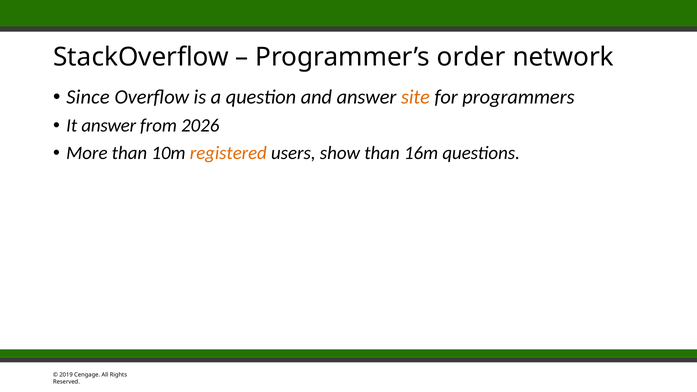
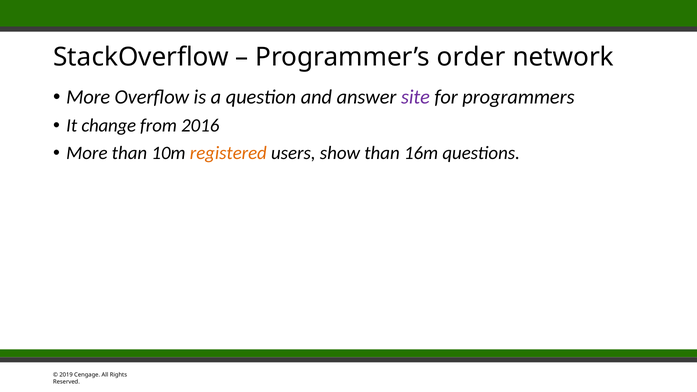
Since: Since -> More (88, 97)
site colour: orange -> purple (415, 97)
It answer: answer -> change (109, 126)
2026: 2026 -> 2016 (200, 126)
